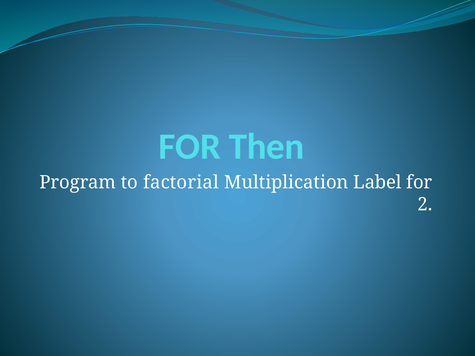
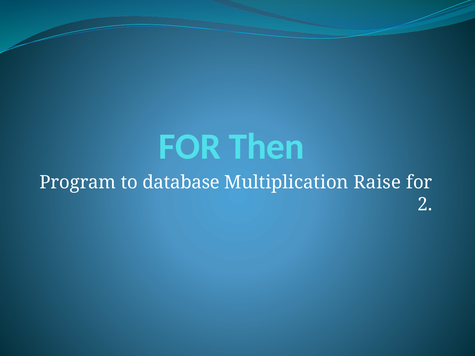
factorial: factorial -> database (181, 182)
Label: Label -> Raise (377, 182)
